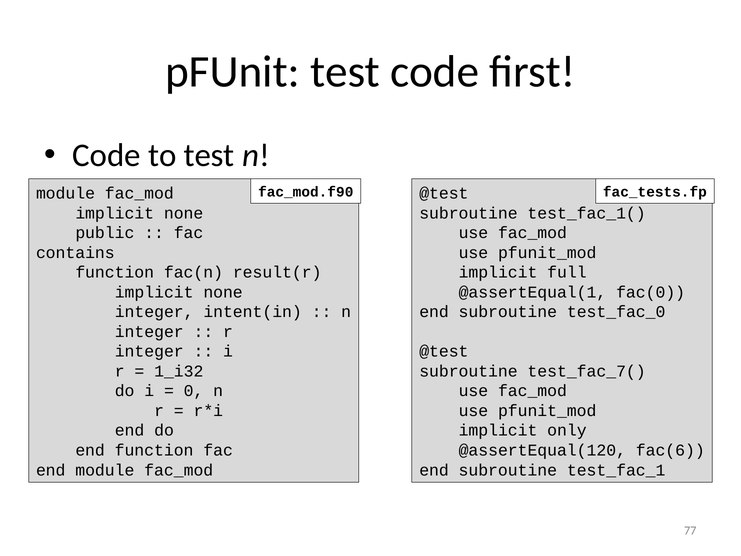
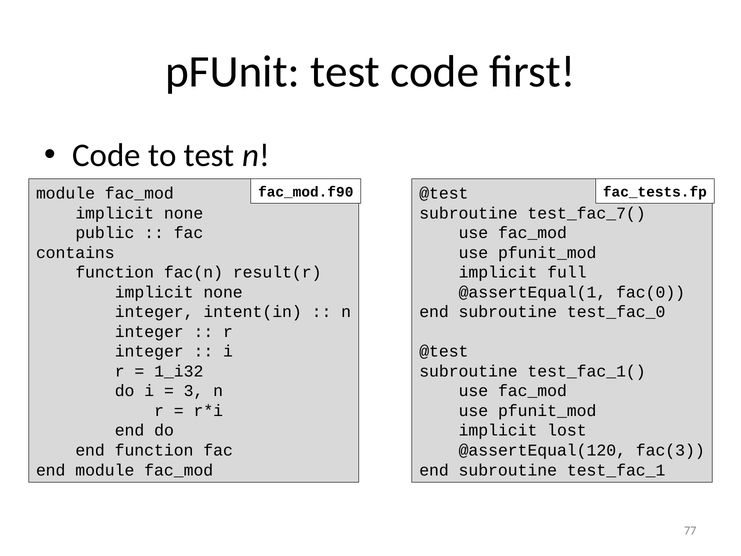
test_fac_1(: test_fac_1( -> test_fac_7( (587, 213)
test_fac_7(: test_fac_7( -> test_fac_1( (587, 371)
0: 0 -> 3 (194, 391)
only: only -> lost (567, 430)
fac(6: fac(6 -> fac(3 (670, 450)
